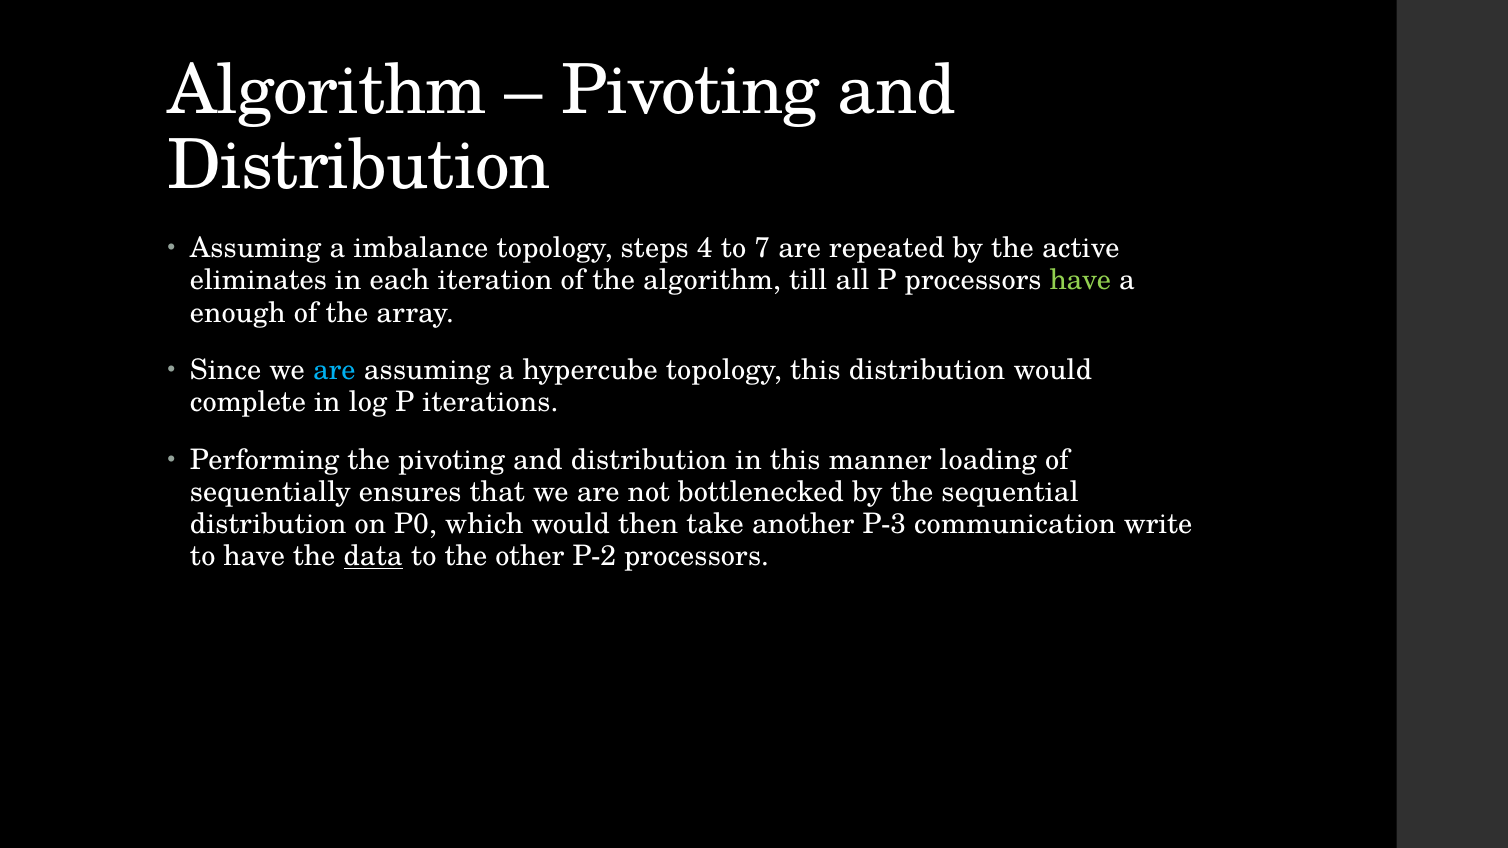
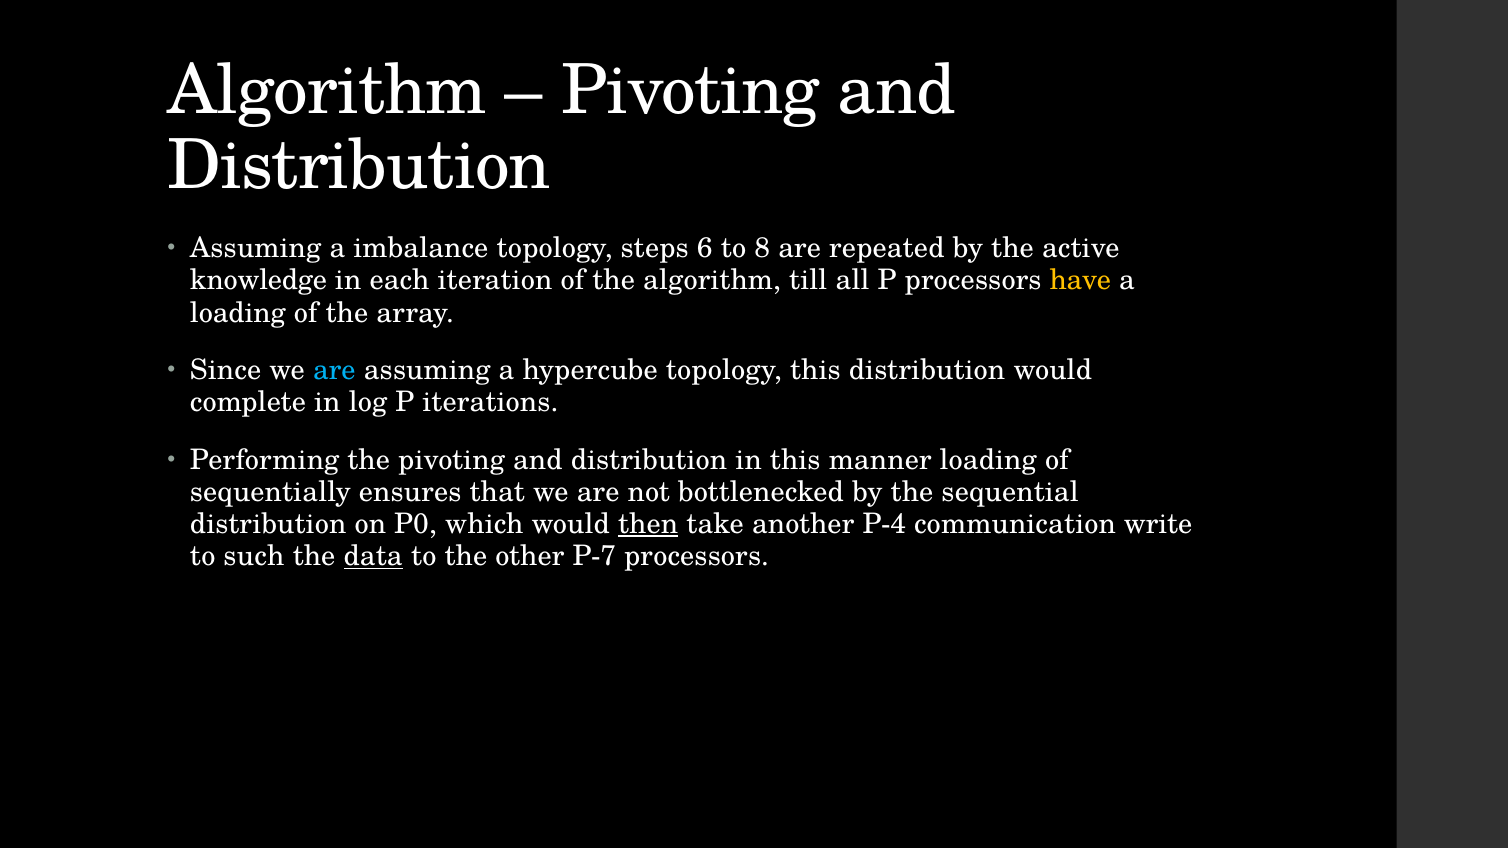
4: 4 -> 6 (705, 248)
7: 7 -> 8 (762, 248)
eliminates: eliminates -> knowledge (259, 281)
have colour: light green -> yellow (1080, 281)
enough: enough -> loading (238, 313)
then underline: none -> present (648, 524)
P-3: P-3 -> P-4 (884, 524)
to have: have -> such (254, 557)
P-2: P-2 -> P-7 (594, 557)
